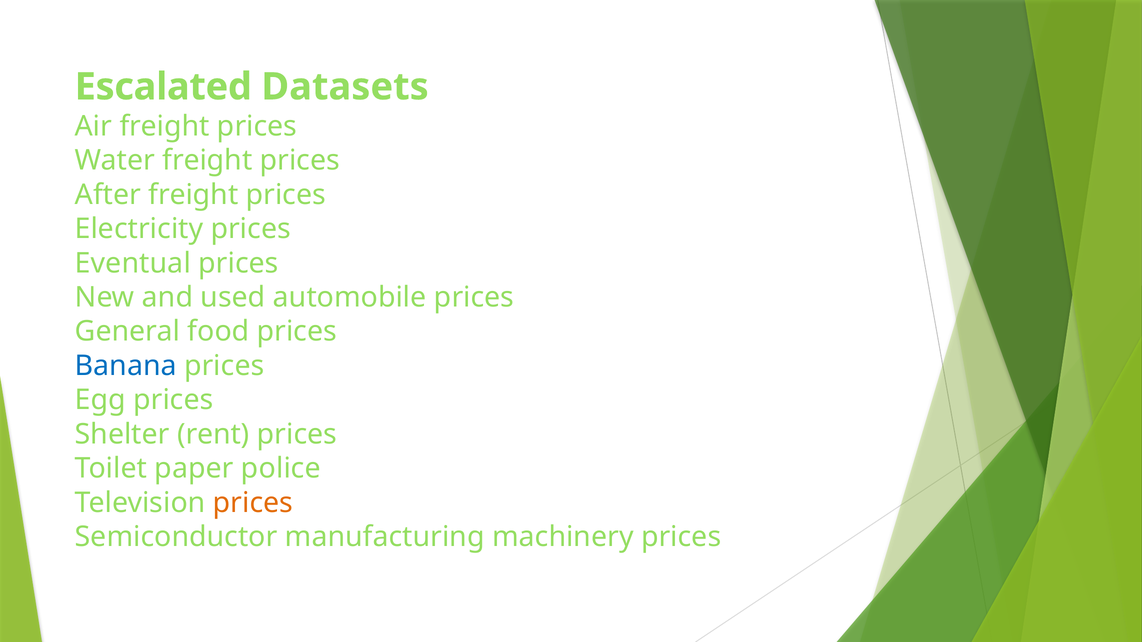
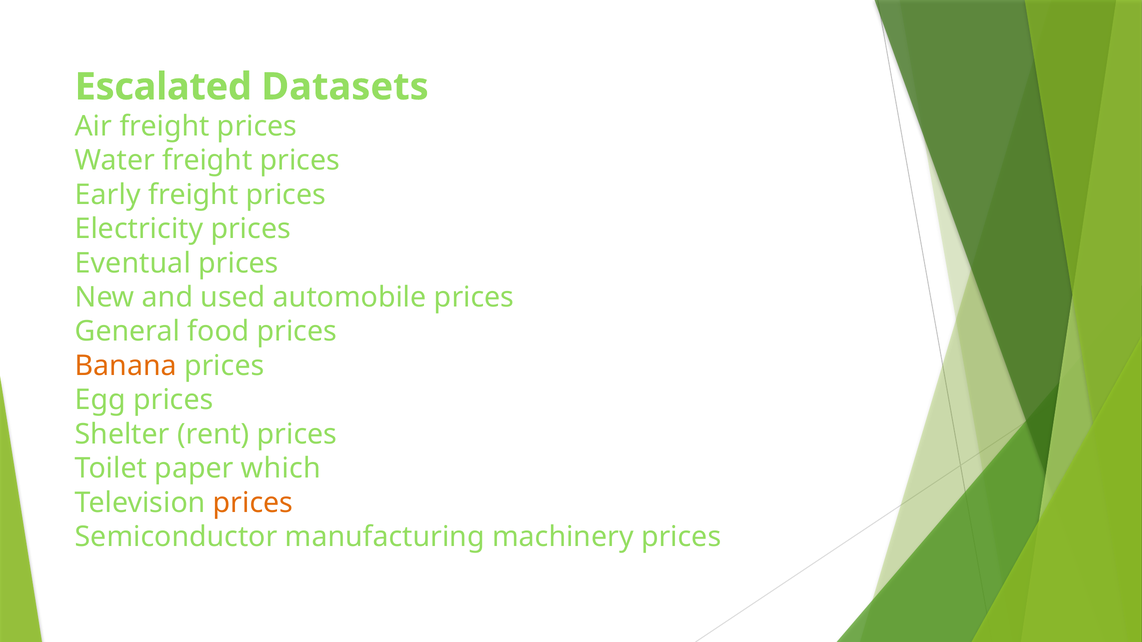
After: After -> Early (108, 195)
Banana colour: blue -> orange (126, 366)
police: police -> which (281, 469)
